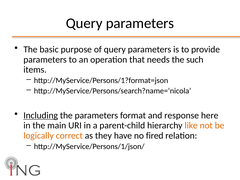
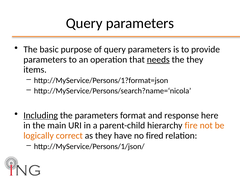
needs underline: none -> present (158, 60)
the such: such -> they (195, 60)
like: like -> fire (191, 125)
